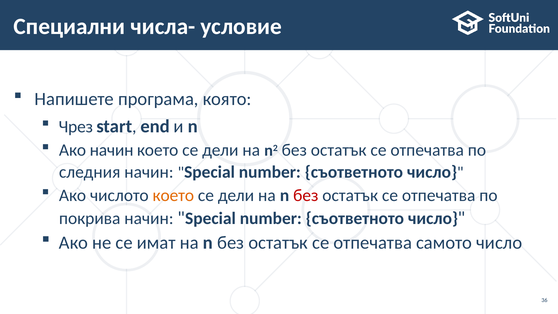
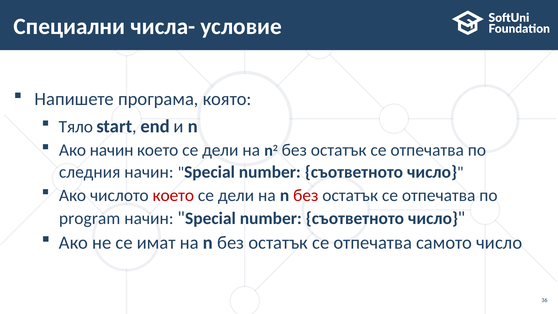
Чрез: Чрез -> Тяло (76, 127)
което colour: orange -> red (173, 195)
покрива: покрива -> program (90, 219)
